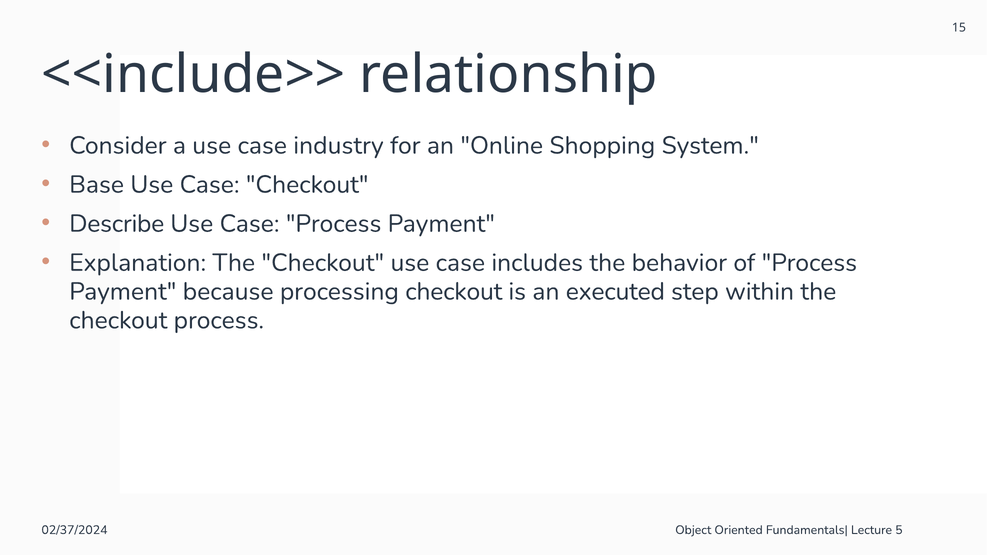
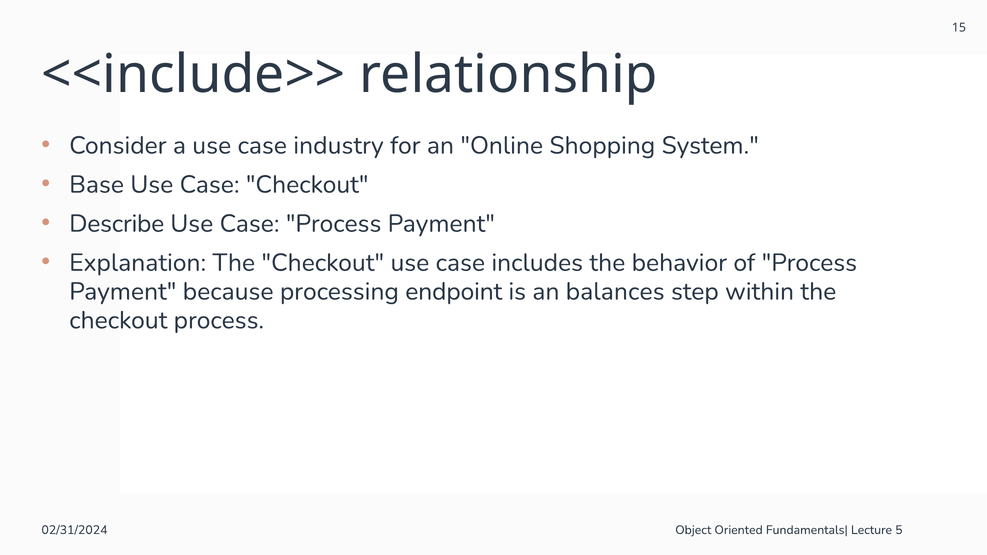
processing checkout: checkout -> endpoint (454, 292)
executed: executed -> balances (615, 292)
02/37/2024: 02/37/2024 -> 02/31/2024 (74, 530)
